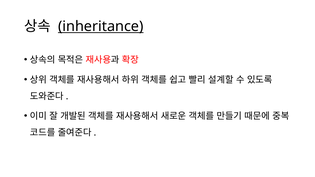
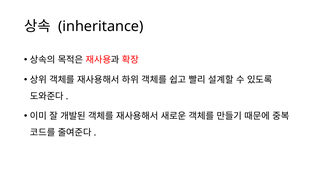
inheritance underline: present -> none (101, 26)
